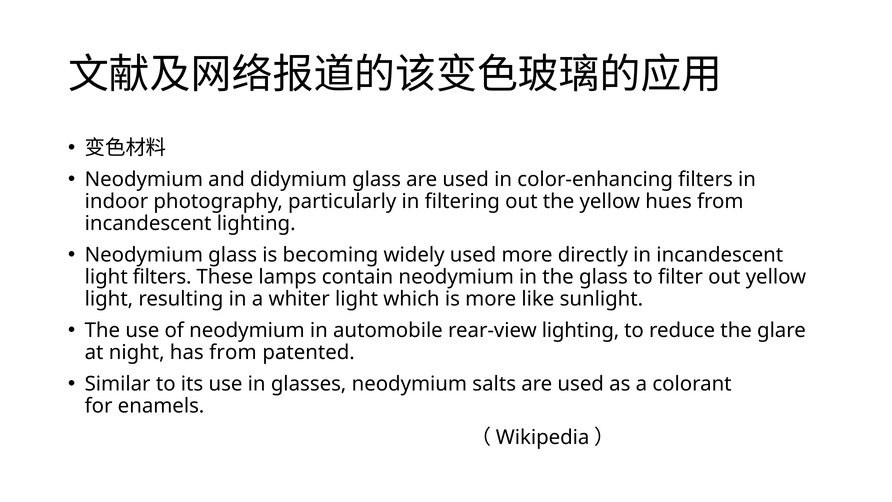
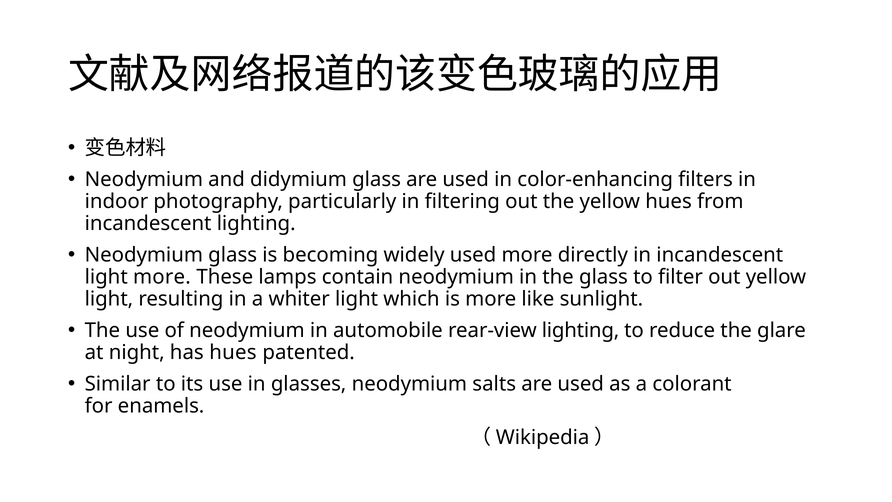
light filters: filters -> more (162, 277)
has from: from -> hues (233, 352)
